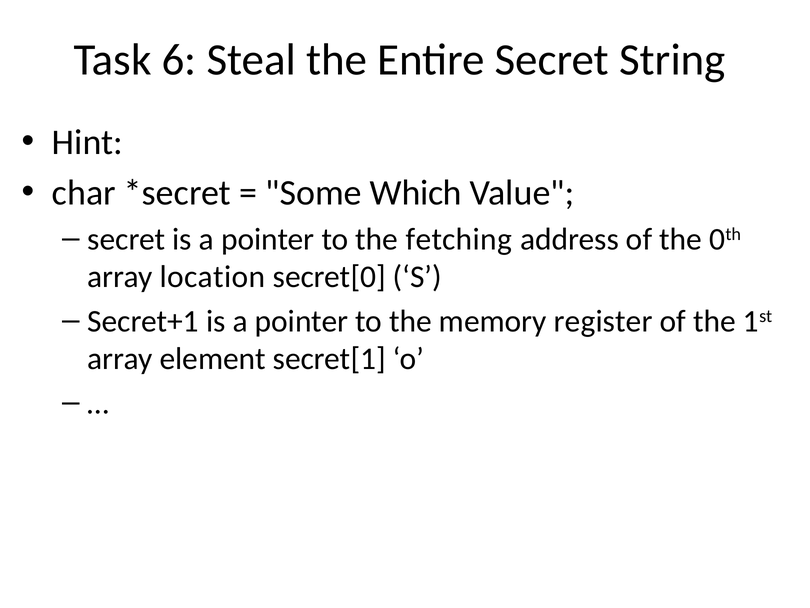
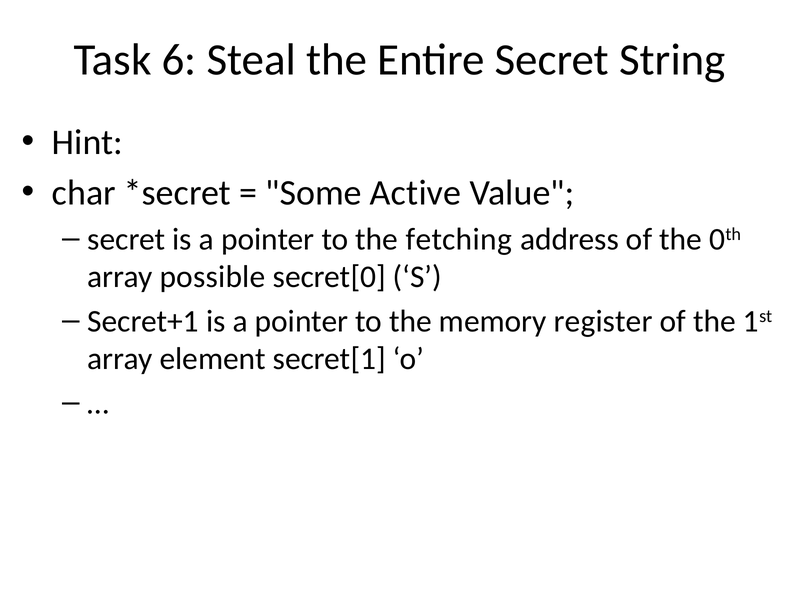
Which: Which -> Active (416, 192)
location: location -> possible (212, 277)
